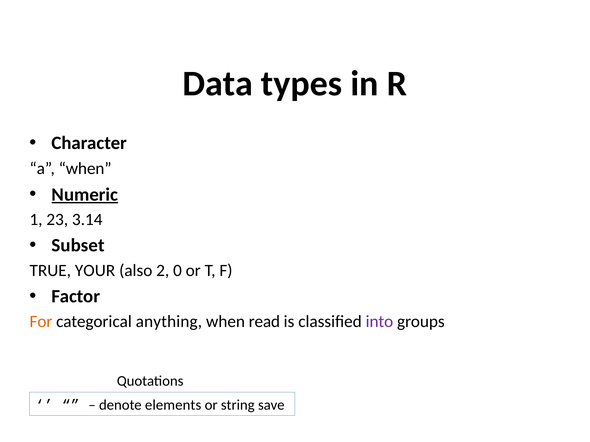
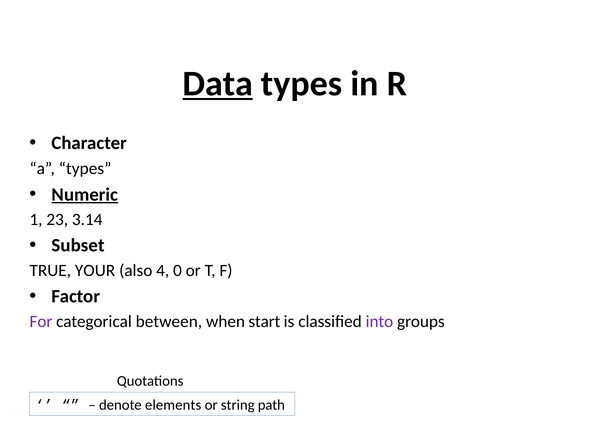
Data underline: none -> present (218, 84)
a when: when -> types (85, 169)
2: 2 -> 4 (163, 271)
For colour: orange -> purple (41, 322)
anything: anything -> between (169, 322)
read: read -> start (264, 322)
save: save -> path (271, 405)
